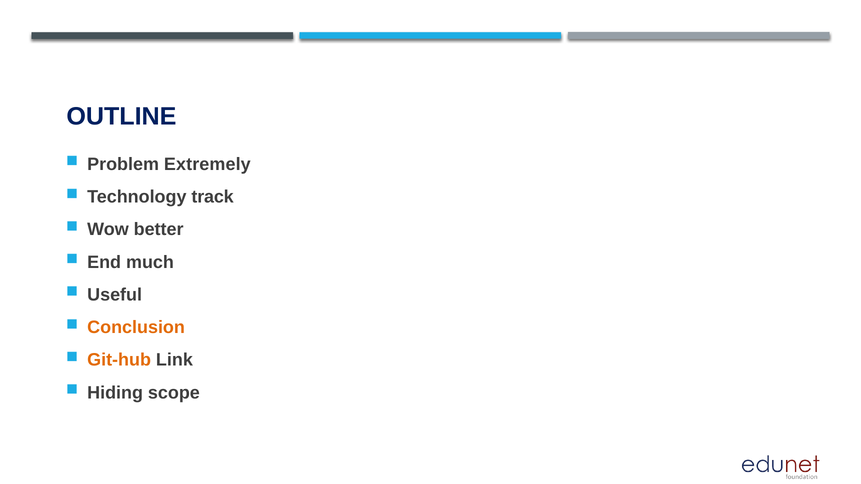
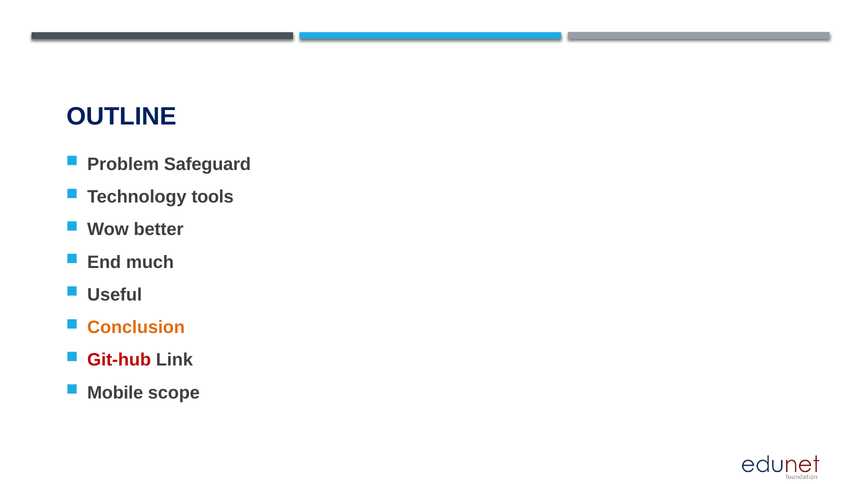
Extremely: Extremely -> Safeguard (207, 164)
track: track -> tools (213, 197)
Git-hub colour: orange -> red (119, 360)
Hiding: Hiding -> Mobile (115, 393)
